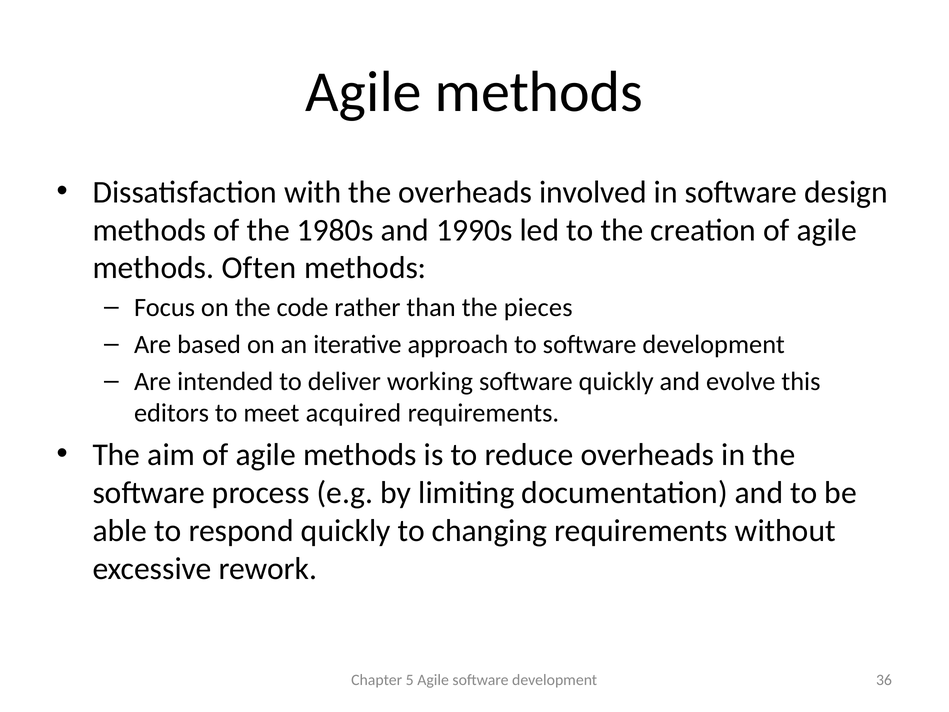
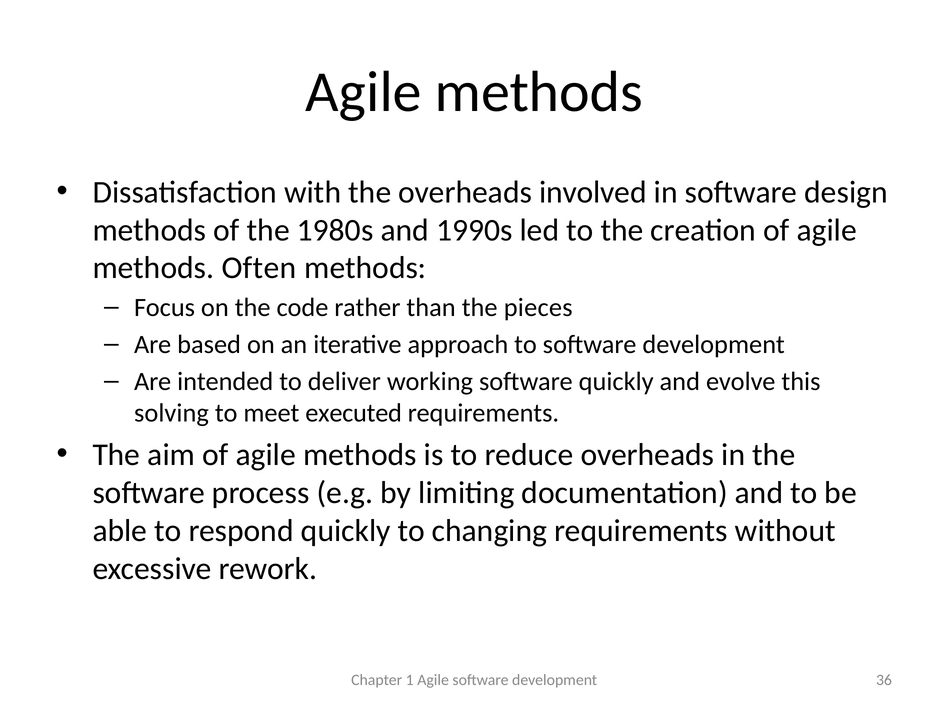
editors: editors -> solving (171, 413)
acquired: acquired -> executed (354, 413)
5: 5 -> 1 (410, 680)
